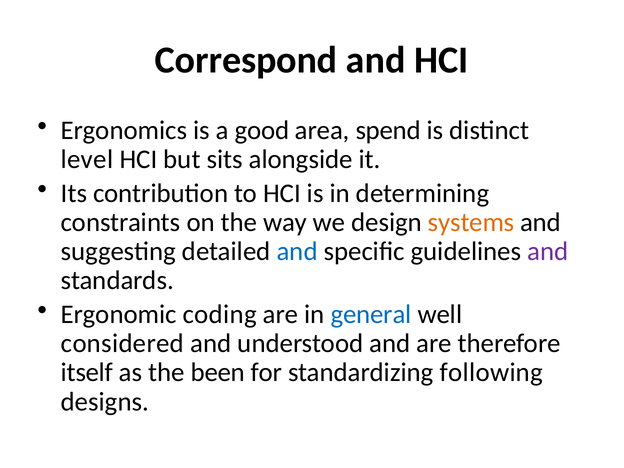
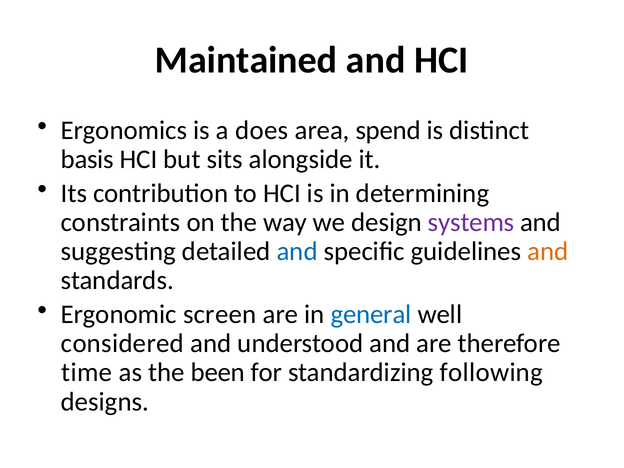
Correspond: Correspond -> Maintained (246, 60)
good: good -> does (262, 130)
level: level -> basis (87, 159)
systems colour: orange -> purple (471, 222)
and colour: purple -> orange (548, 251)
coding: coding -> screen (220, 315)
itself: itself -> time (87, 373)
